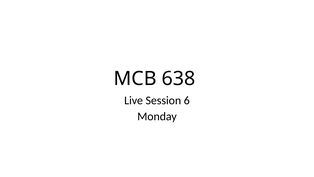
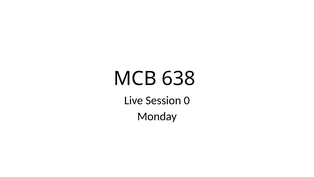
6: 6 -> 0 (187, 100)
